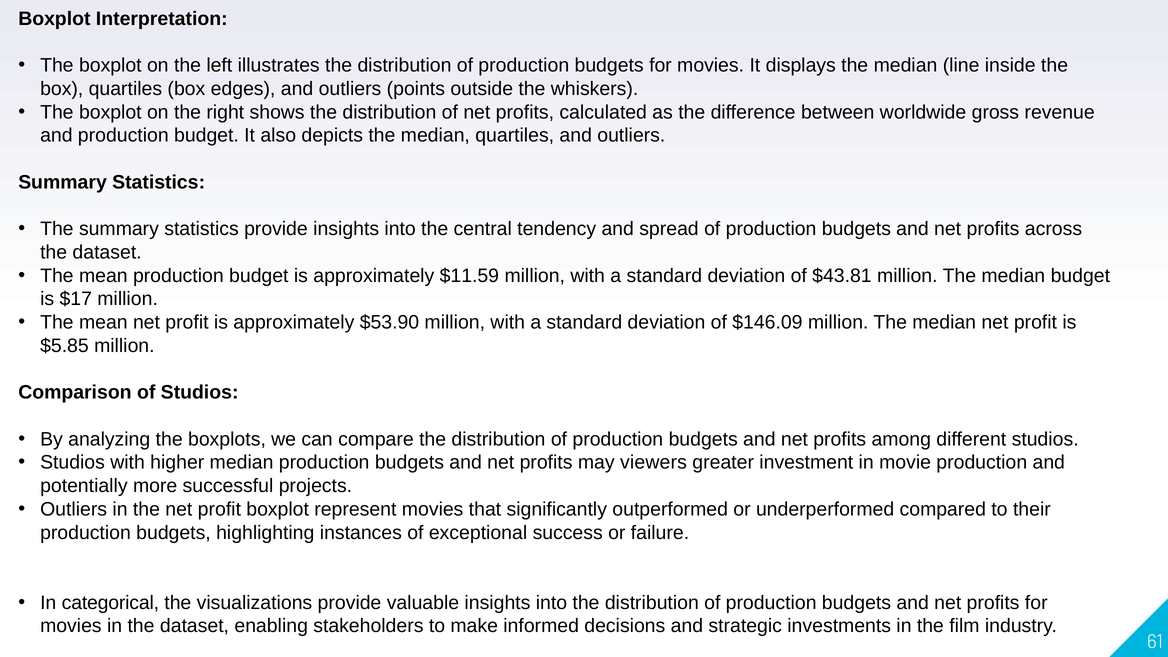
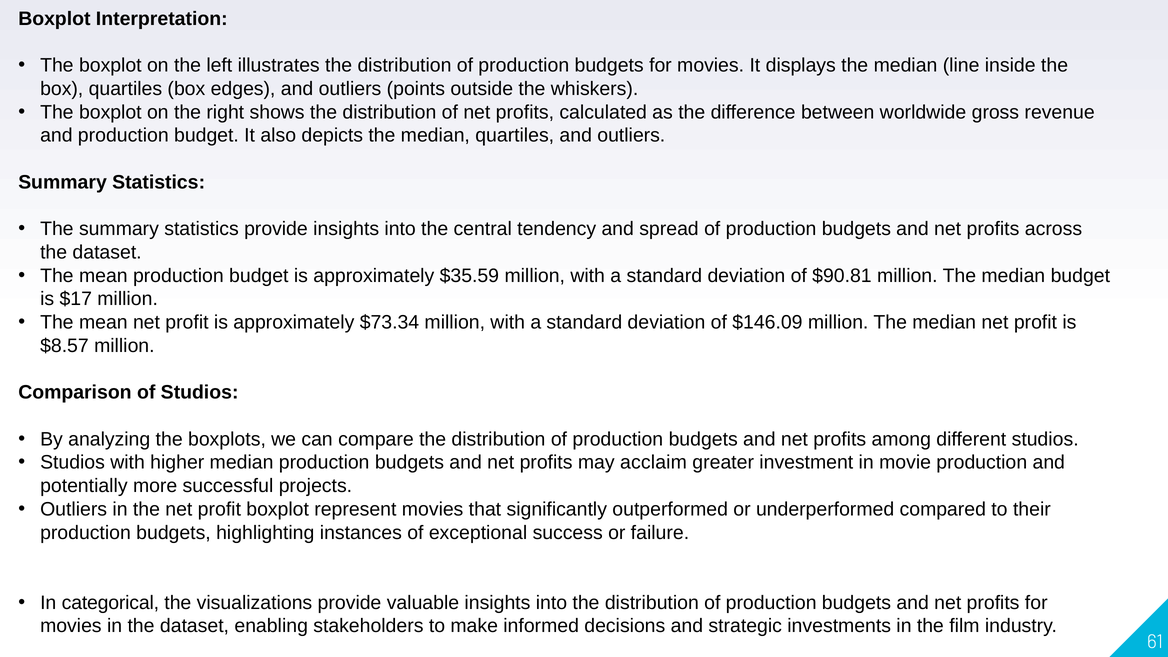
$11.59: $11.59 -> $35.59 (469, 276)
$43.81: $43.81 -> $90.81 (842, 276)
$53.90: $53.90 -> $73.34 (389, 322)
$5.85: $5.85 -> $8.57 (64, 346)
viewers: viewers -> acclaim (653, 463)
